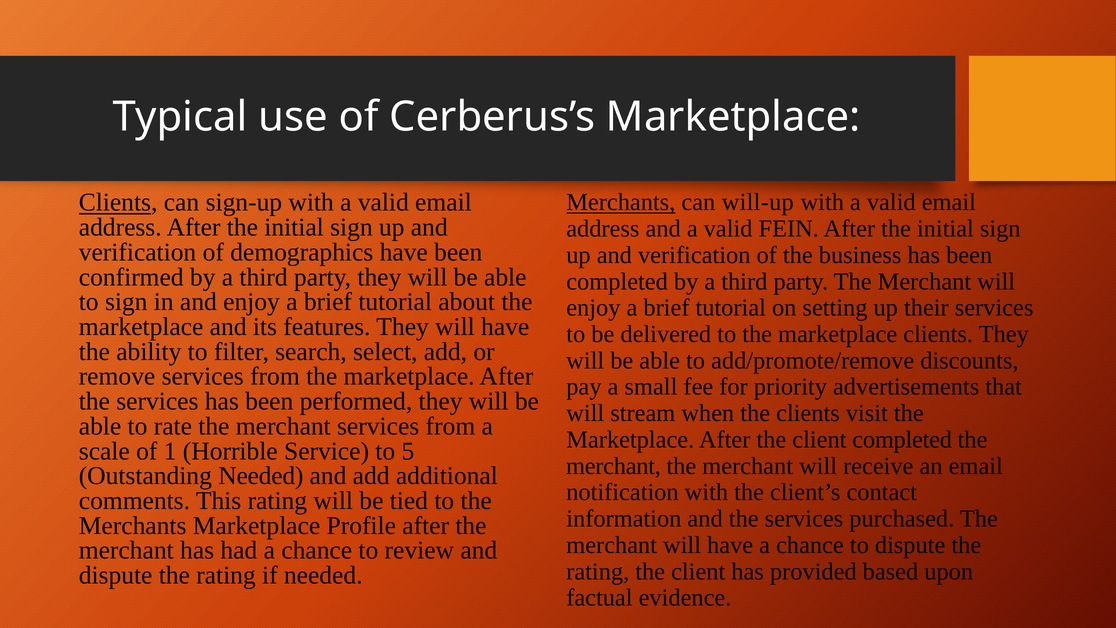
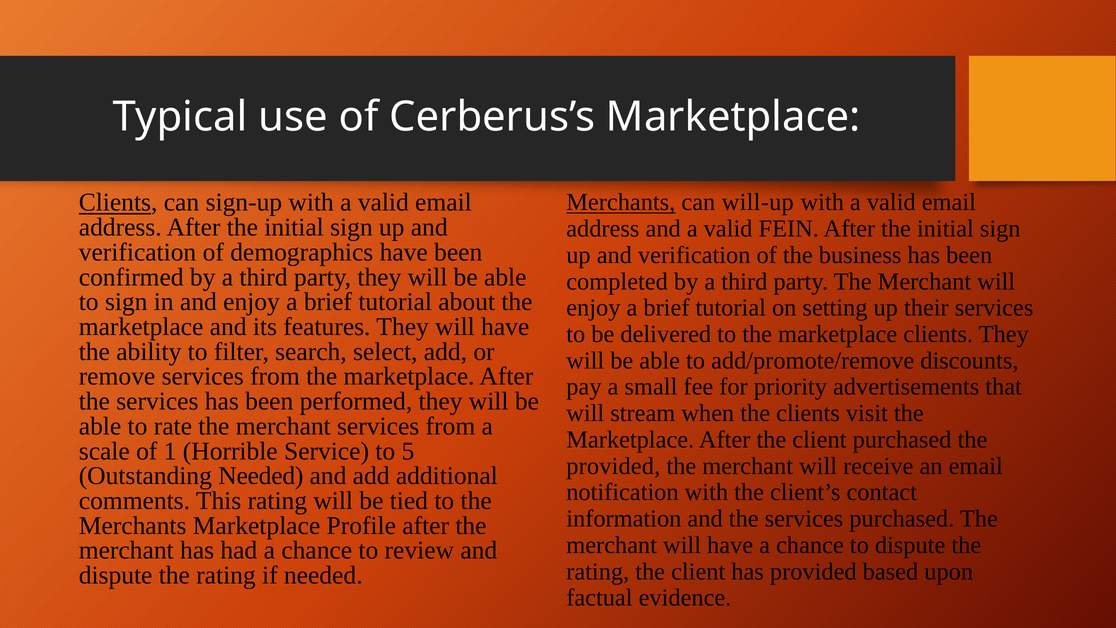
client completed: completed -> purchased (902, 440)
merchant: merchant -> provided (613, 466)
